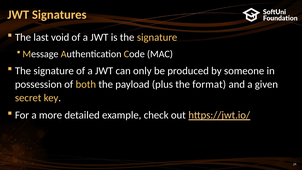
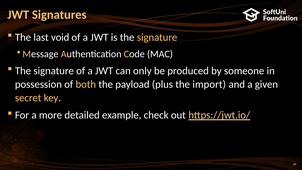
format: format -> import (209, 84)
